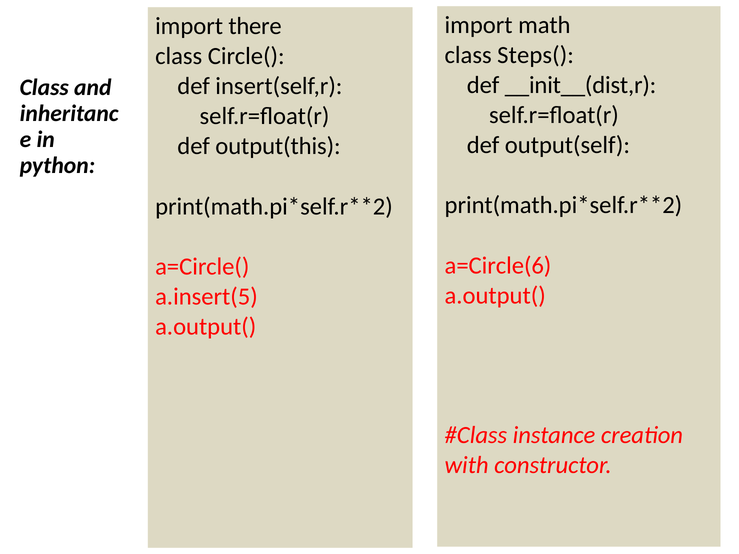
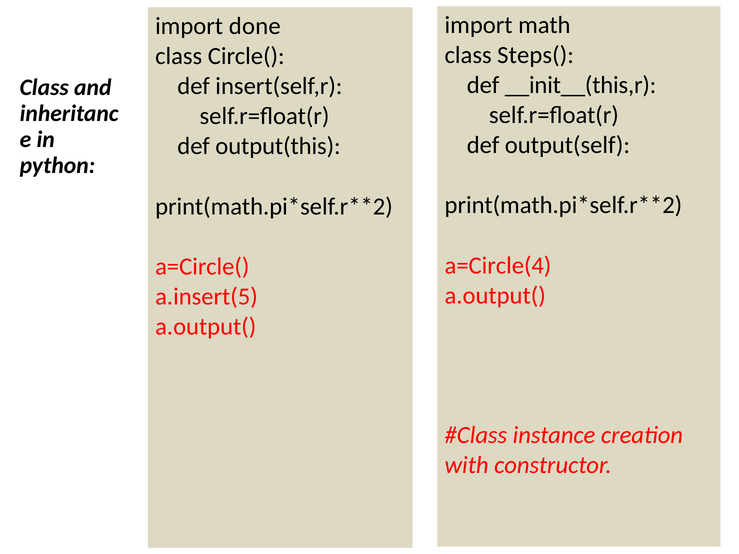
there: there -> done (255, 26)
__init__(dist,r: __init__(dist,r -> __init__(this,r (581, 85)
a=Circle(6: a=Circle(6 -> a=Circle(4 (498, 266)
